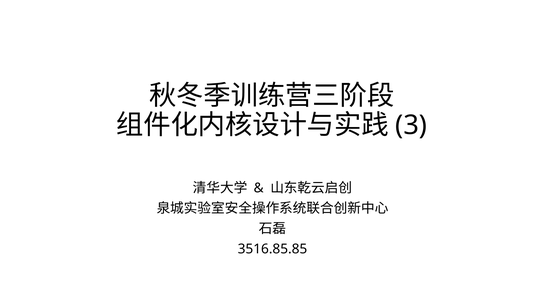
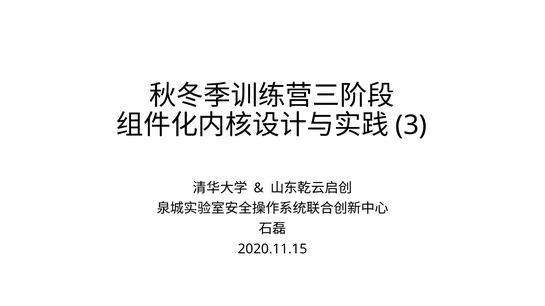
3516.85.85: 3516.85.85 -> 2020.11.15 (272, 250)
